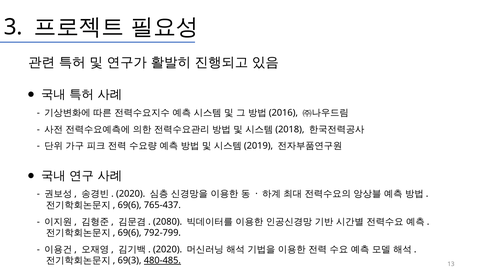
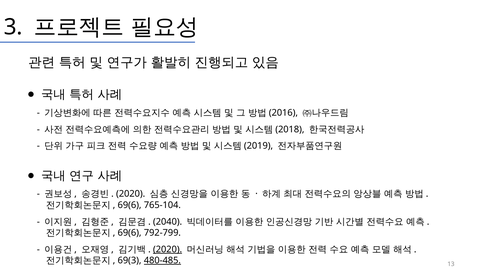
765-437: 765-437 -> 765-104 (162, 205)
2080: 2080 -> 2040 (168, 221)
2020 underline: none -> present (168, 249)
